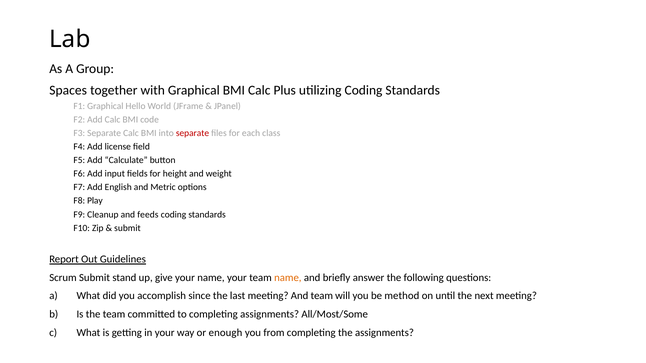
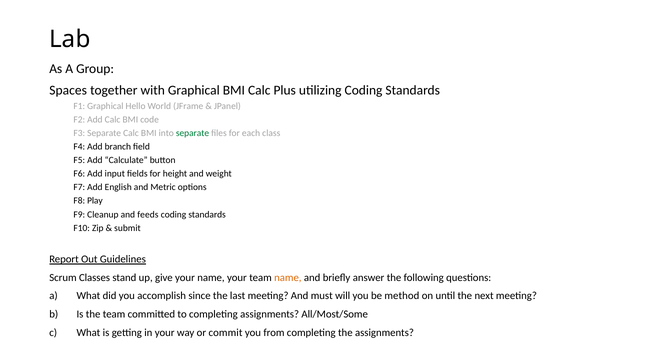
separate colour: red -> green (193, 133)
license: license -> branch (118, 147)
Scrum Submit: Submit -> Classes (95, 278)
And team: team -> must (322, 296)
enough: enough -> commit (226, 333)
